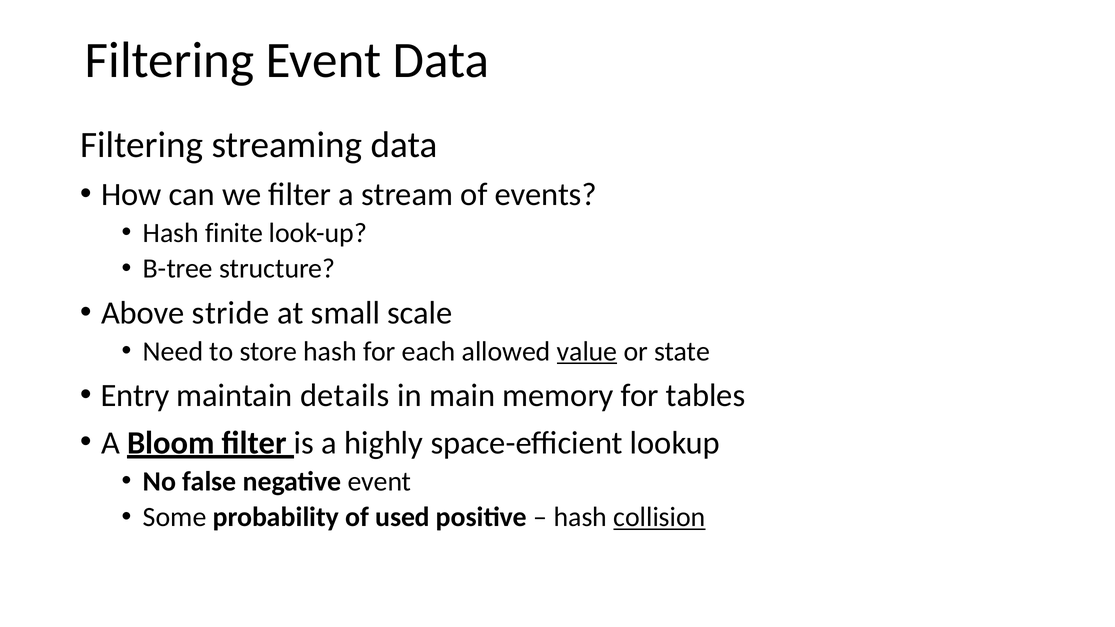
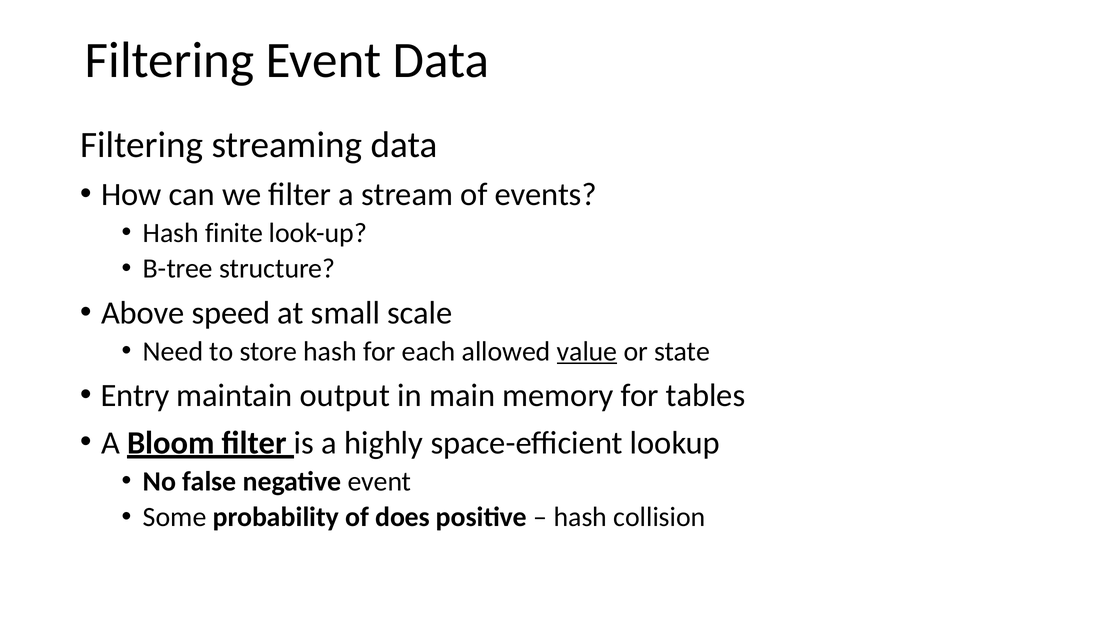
stride: stride -> speed (231, 313)
details: details -> output (345, 396)
used: used -> does (403, 517)
collision underline: present -> none (659, 517)
